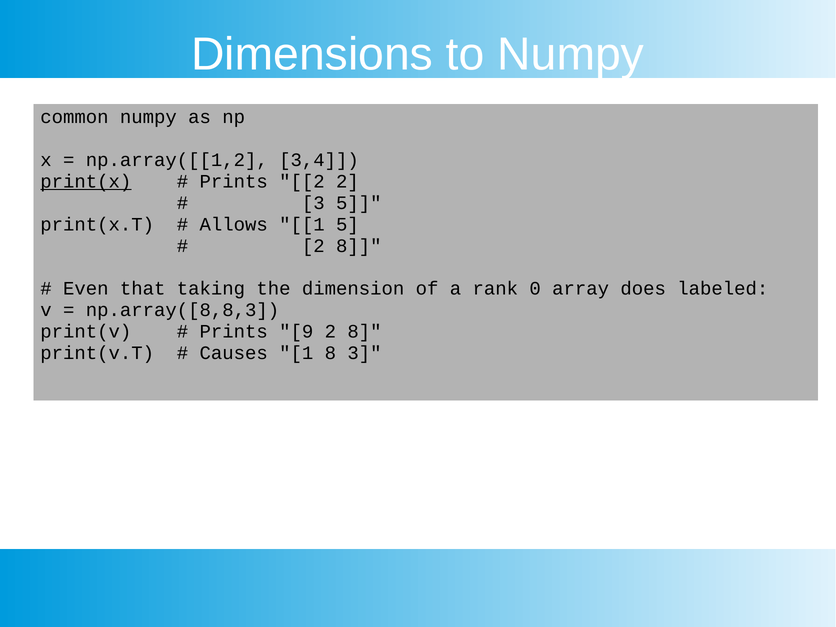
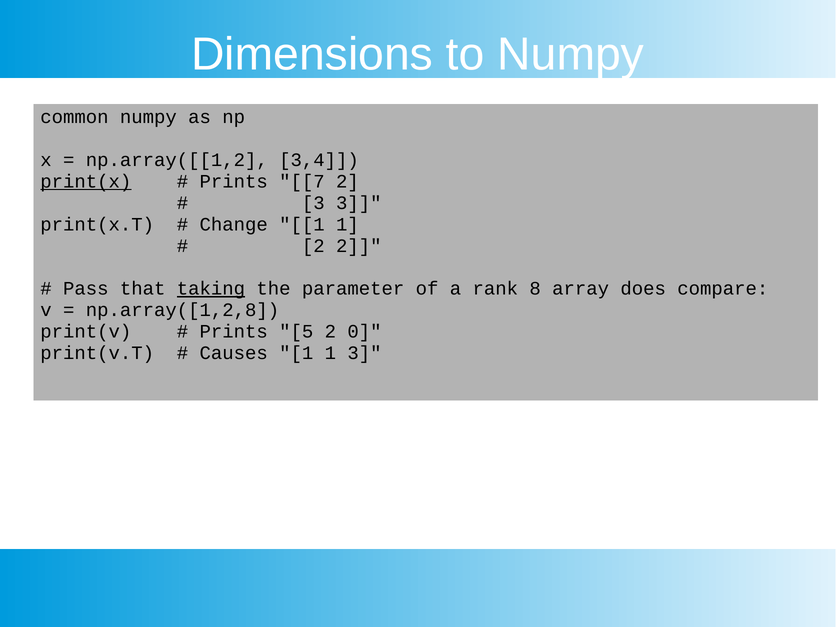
Prints 2: 2 -> 7 (302, 181)
3 5: 5 -> 3 (359, 203)
Allows: Allows -> Change (234, 224)
5: 5 -> 1 (347, 224)
8: 8 -> 2 (359, 246)
Even: Even -> Pass (86, 289)
taking underline: none -> present (211, 289)
dimension: dimension -> parameter (353, 289)
0: 0 -> 8 (535, 289)
labeled: labeled -> compare (723, 289)
np.array([8,8,3: np.array([8,8,3 -> np.array([1,2,8 (183, 310)
9: 9 -> 5 (296, 332)
8: 8 -> 0 (365, 332)
8: 8 -> 1 (330, 353)
